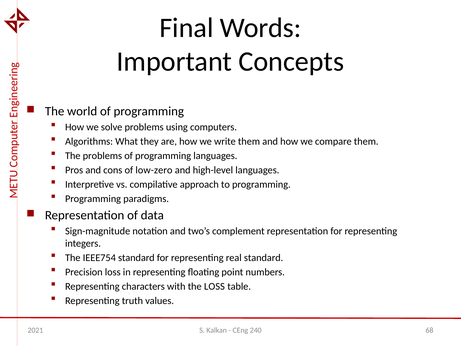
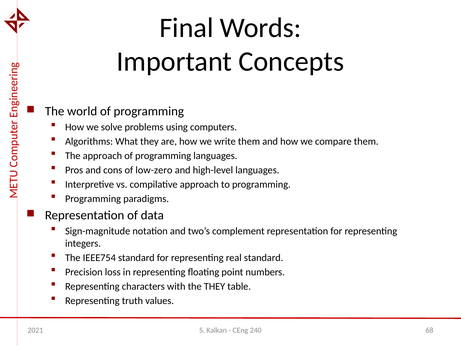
The problems: problems -> approach (102, 156)
the LOSS: LOSS -> THEY (215, 286)
